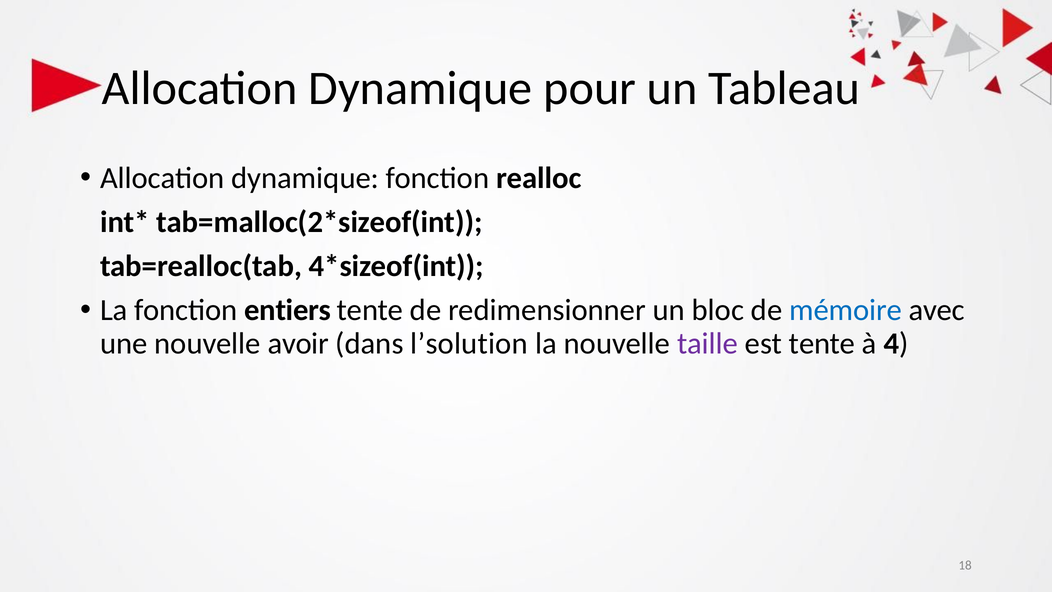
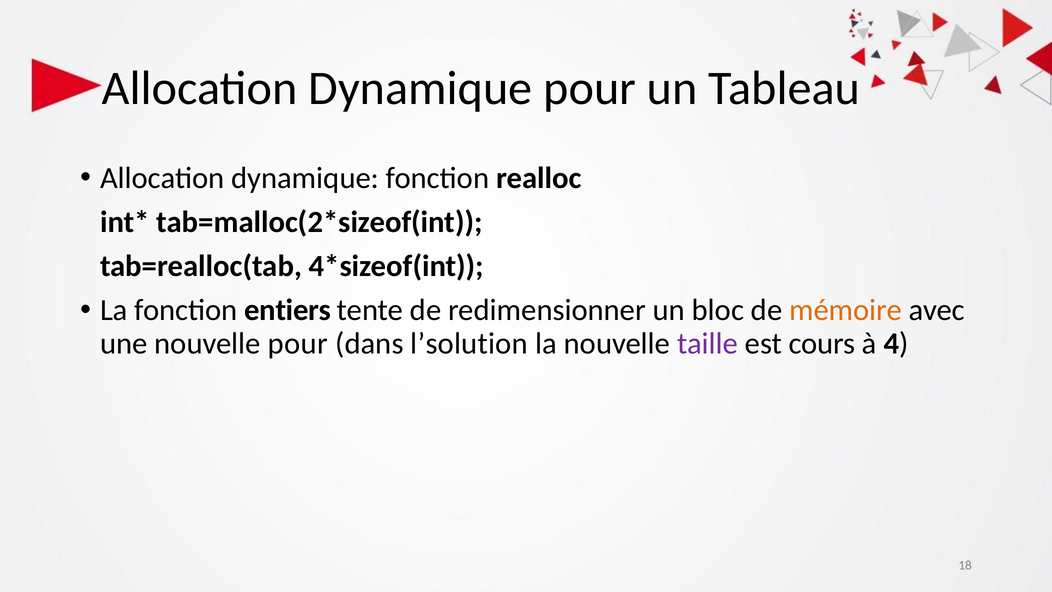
mémoire colour: blue -> orange (846, 310)
nouvelle avoir: avoir -> pour (298, 343)
est tente: tente -> cours (822, 343)
